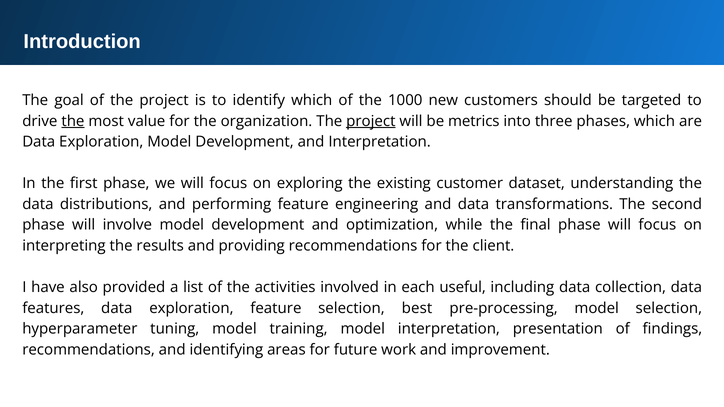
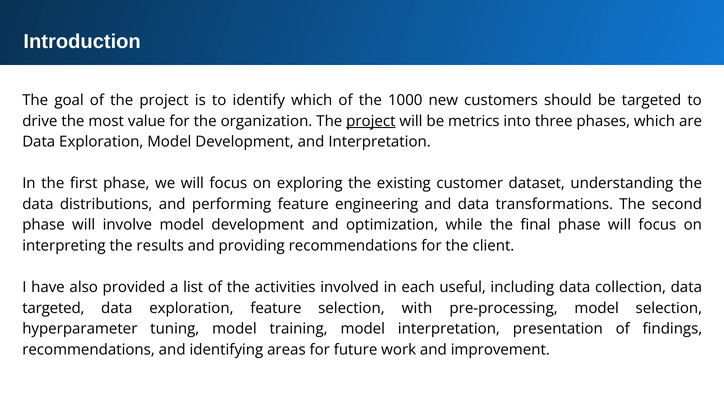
the underline: present -> none (73, 121)
features: features -> targeted (53, 308)
best: best -> with (417, 308)
